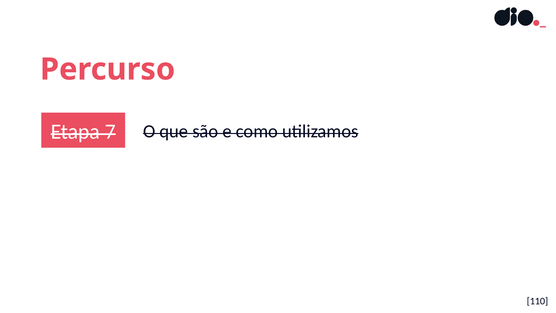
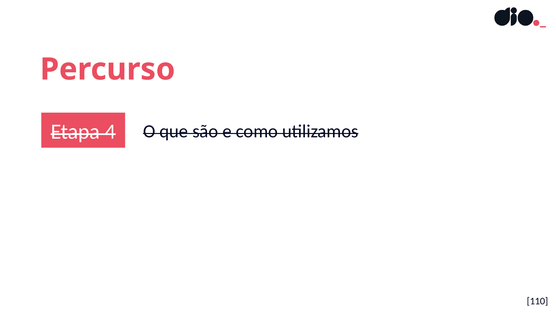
7: 7 -> 4 (110, 132)
